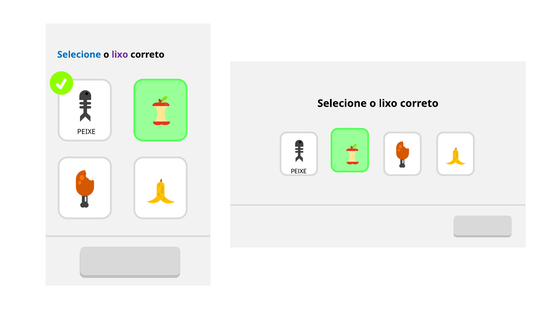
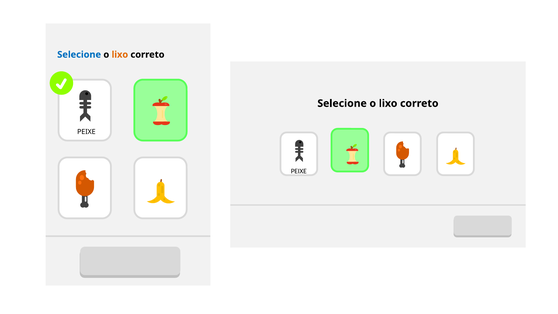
lixo colour: purple -> orange (120, 55)
